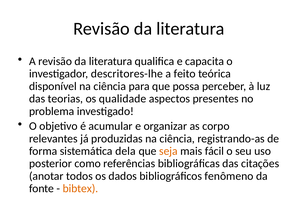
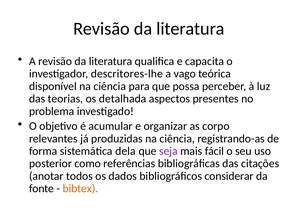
feito: feito -> vago (185, 74)
qualidade: qualidade -> detalhada (123, 99)
seja colour: orange -> purple (168, 151)
fenômeno: fenômeno -> considerar (229, 176)
